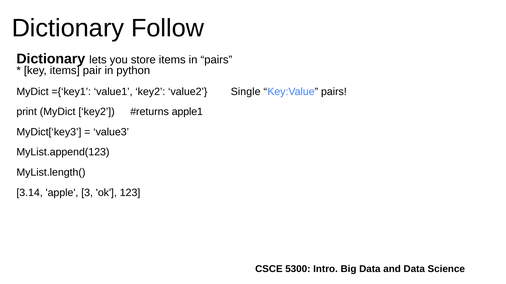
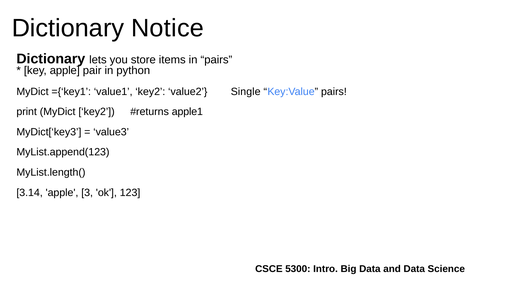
Follow: Follow -> Notice (168, 28)
key items: items -> apple (65, 71)
